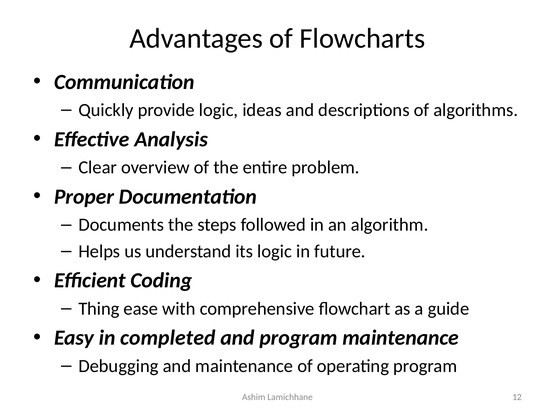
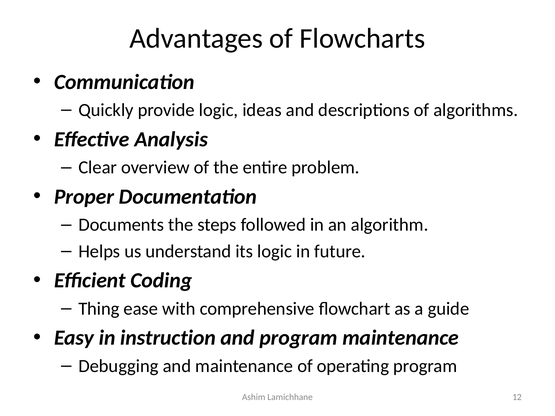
completed: completed -> instruction (168, 338)
